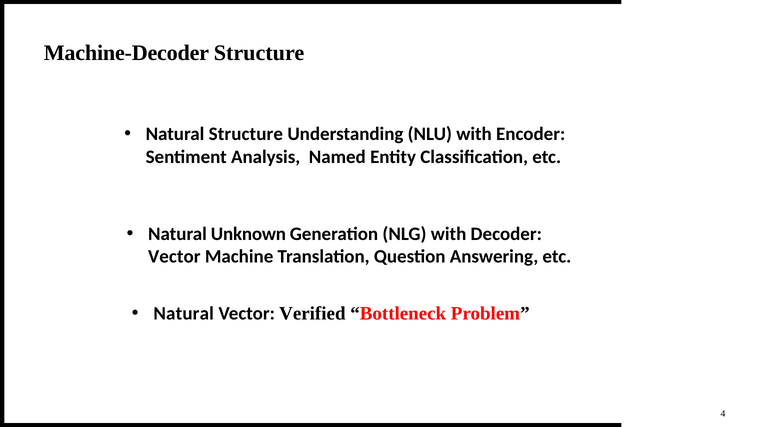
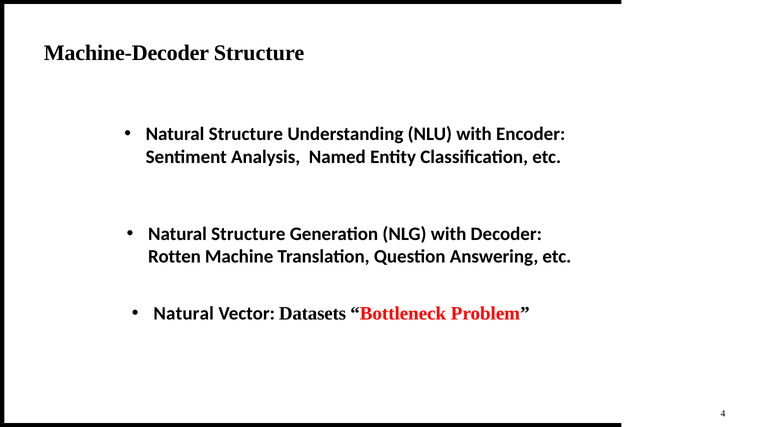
Unknown: Unknown -> Structure (248, 234)
Vector: Vector -> Rotten (174, 257)
Verified: Verified -> Datasets (312, 313)
